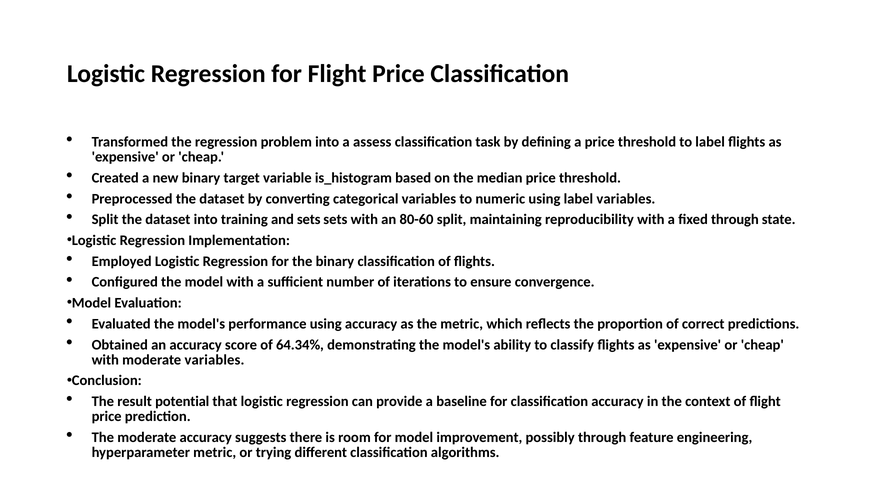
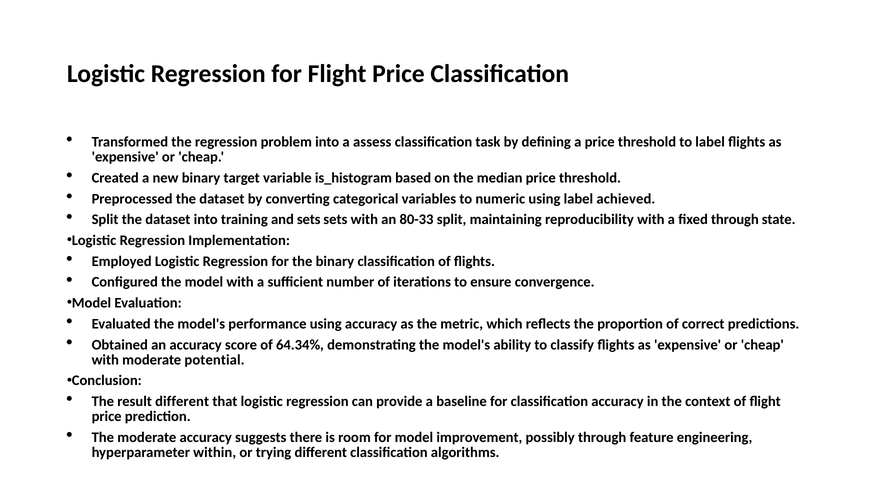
label variables: variables -> achieved (626, 199)
80-60: 80-60 -> 80-33 (417, 220)
moderate variables: variables -> potential (215, 360)
result potential: potential -> different (182, 401)
hyperparameter metric: metric -> within (215, 452)
